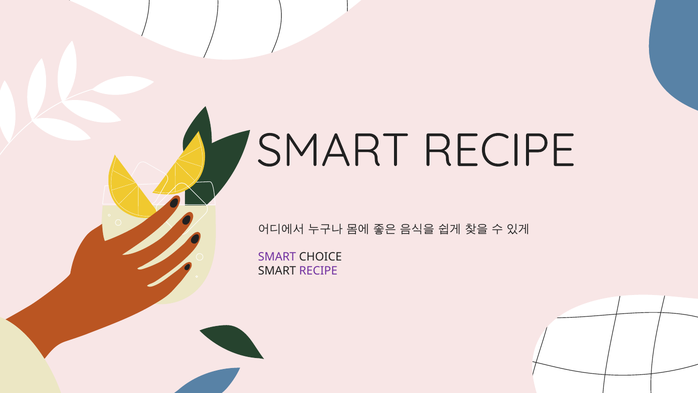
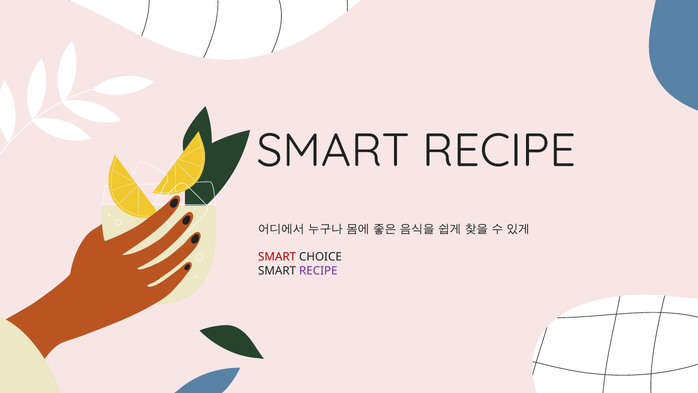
SMART colour: purple -> red (277, 257)
